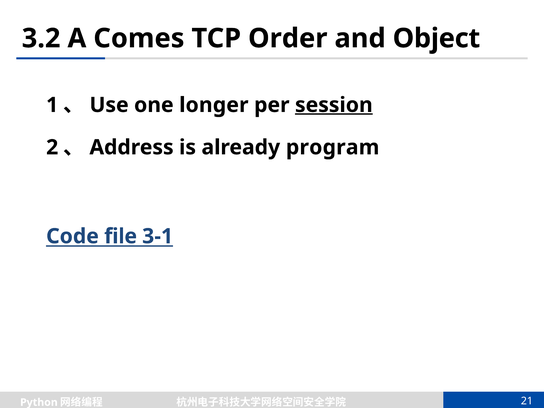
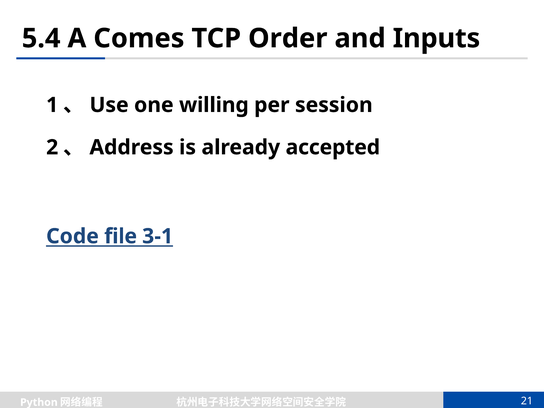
3.2: 3.2 -> 5.4 (41, 38)
Object: Object -> Inputs (436, 38)
longer: longer -> willing (214, 105)
session underline: present -> none (334, 105)
program: program -> accepted (333, 147)
